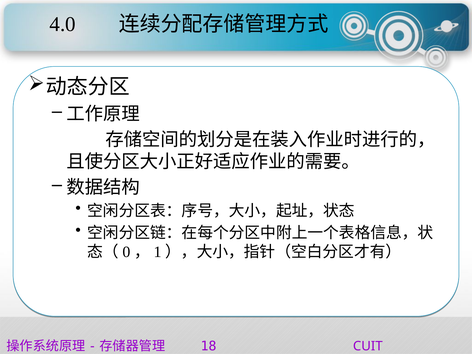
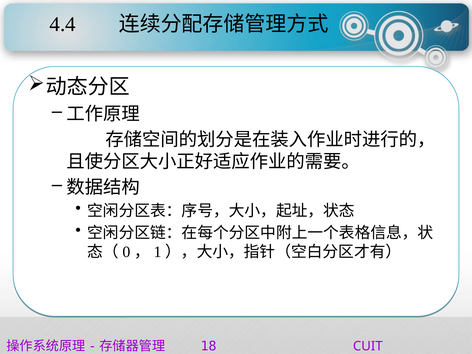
4.0: 4.0 -> 4.4 (63, 24)
